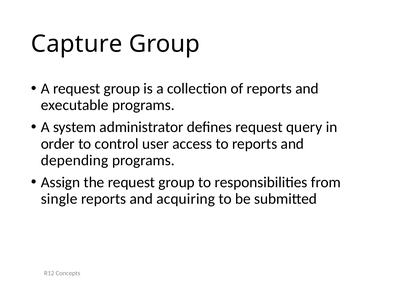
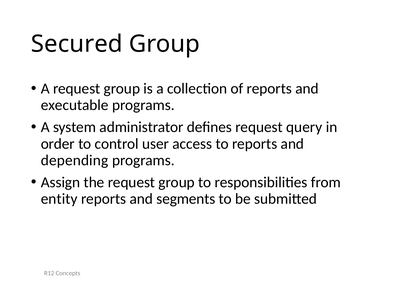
Capture: Capture -> Secured (77, 44)
single: single -> entity (59, 199)
acquiring: acquiring -> segments (186, 199)
